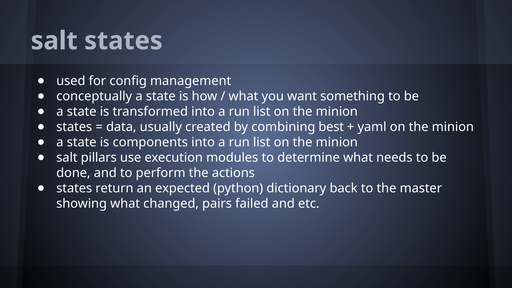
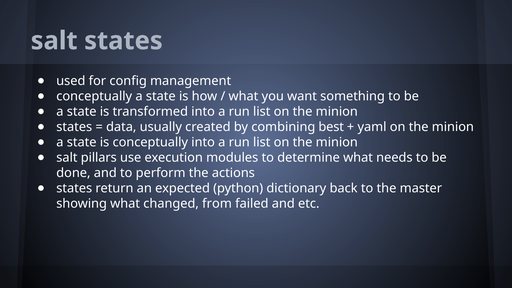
is components: components -> conceptually (150, 142)
pairs: pairs -> from (217, 204)
